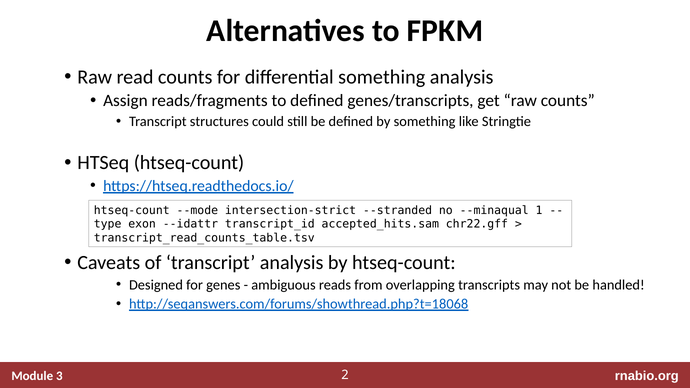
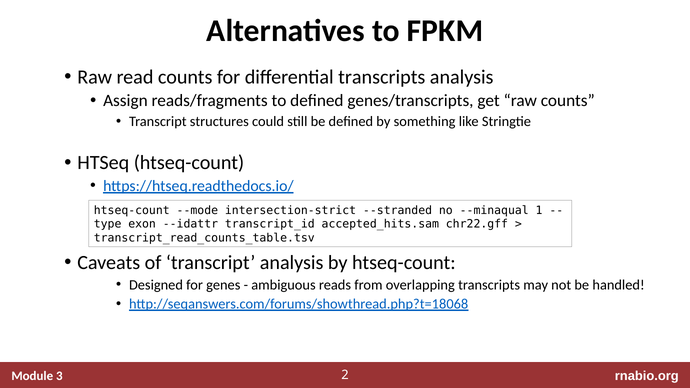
differential something: something -> transcripts (382, 77)
